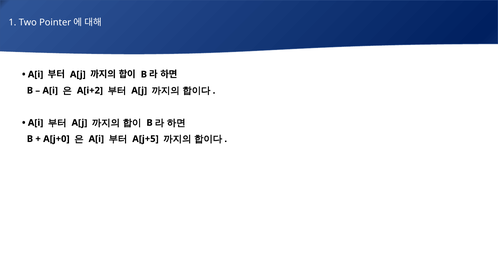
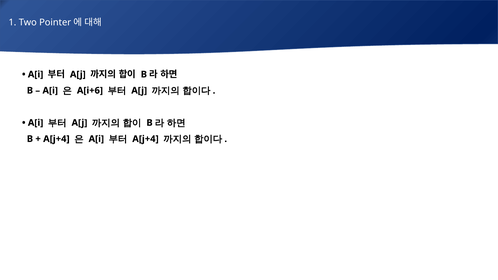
A[i+2: A[i+2 -> A[i+6 (90, 91)
A[j+0: A[j+0 -> A[j+4 (56, 139)
A[j+5: A[j+5 -> A[j+4 (145, 139)
